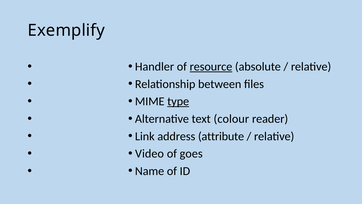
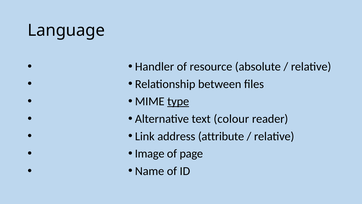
Exemplify: Exemplify -> Language (66, 30)
resource underline: present -> none (211, 67)
Video: Video -> Image (150, 153)
goes: goes -> page (191, 153)
